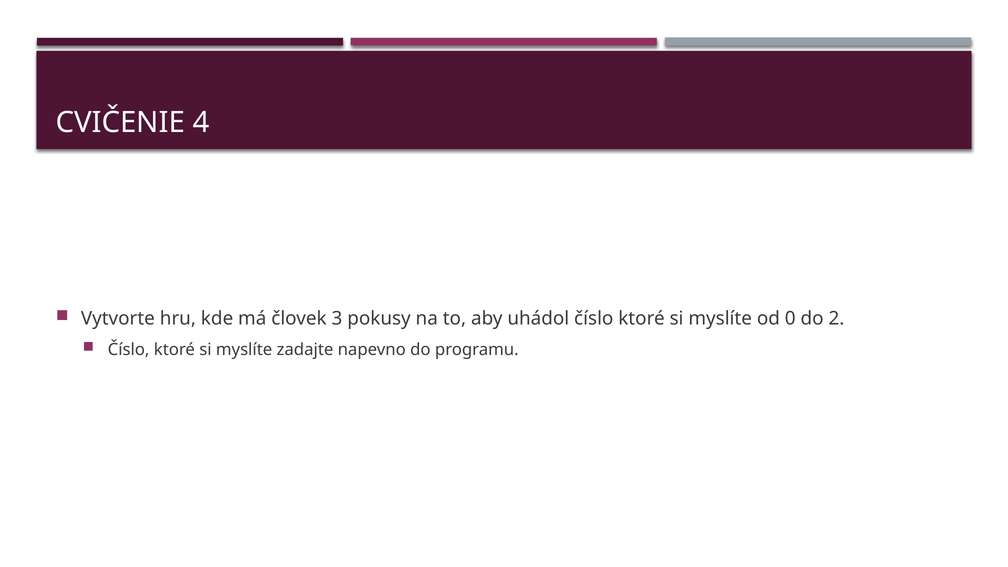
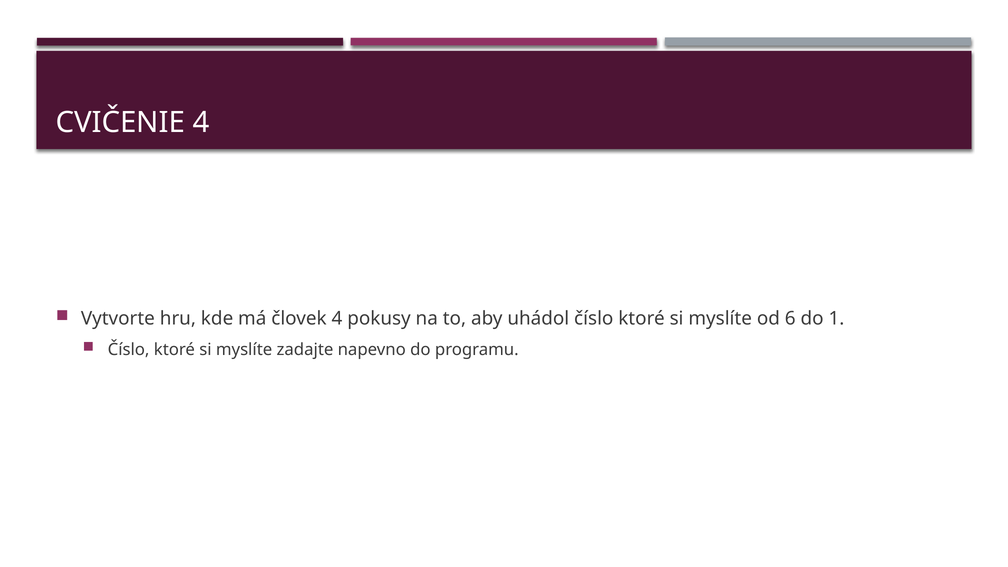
človek 3: 3 -> 4 (337, 319)
0: 0 -> 6 (790, 319)
2: 2 -> 1 (836, 319)
